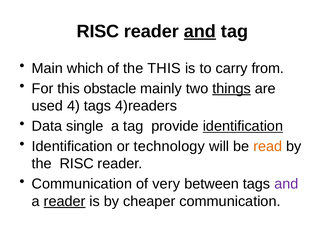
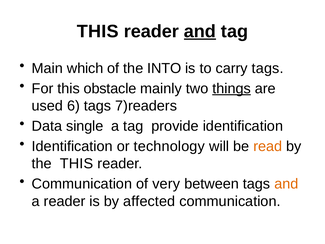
RISC: RISC -> THIS (98, 31)
the THIS: THIS -> INTO (164, 68)
carry from: from -> tags (268, 68)
4: 4 -> 6 (73, 106)
4)readers: 4)readers -> 7)readers (146, 106)
identification underline: present -> none (243, 126)
the RISC: RISC -> THIS (77, 164)
and colour: purple -> orange (286, 184)
reader underline: present -> none (65, 201)
cheaper: cheaper -> affected (149, 201)
